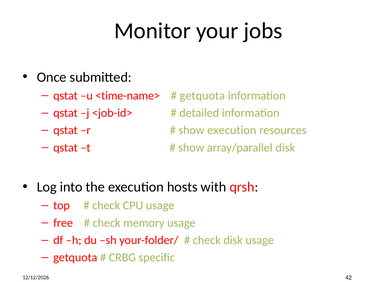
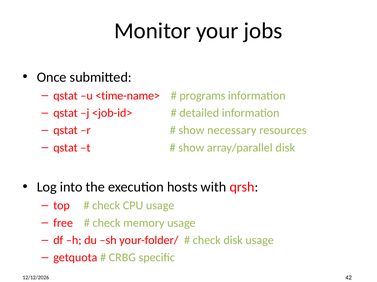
getquota: getquota -> programs (202, 96)
show execution: execution -> necessary (232, 131)
